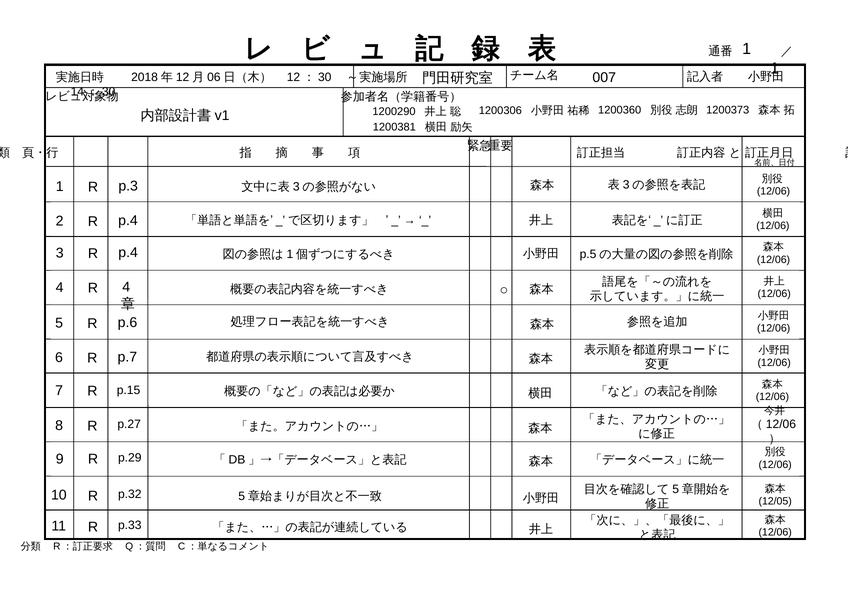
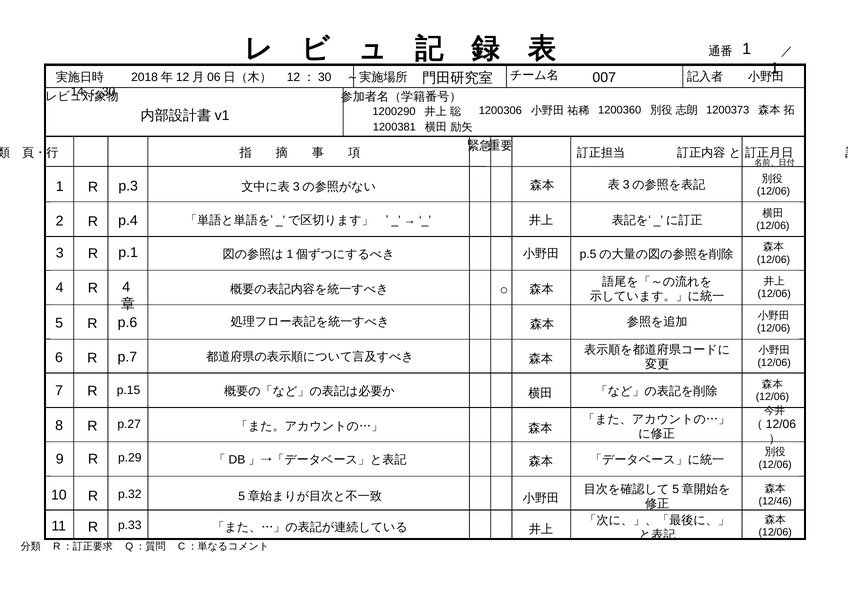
3 R p.4: p.4 -> p.1 (128, 253)
12/05: 12/05 -> 12/46 (775, 501)
